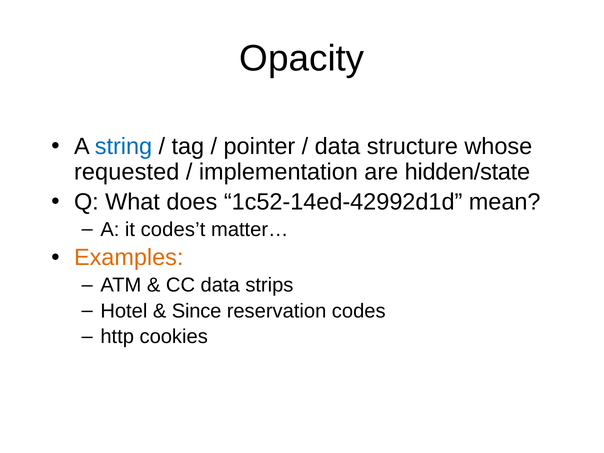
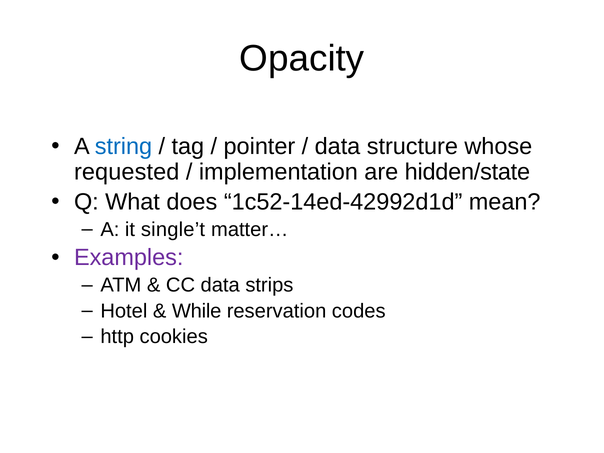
codes’t: codes’t -> single’t (173, 229)
Examples colour: orange -> purple (129, 258)
Since: Since -> While (197, 311)
